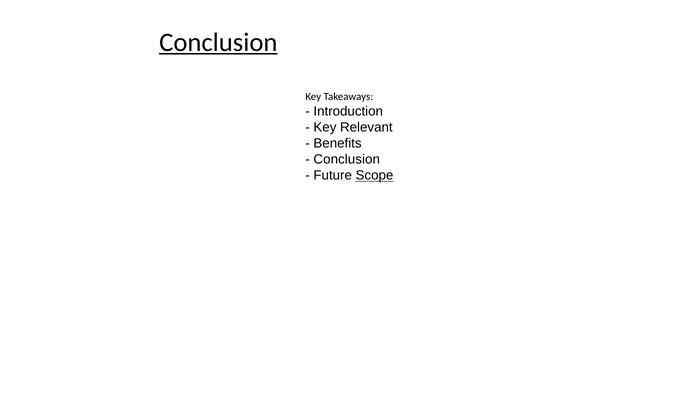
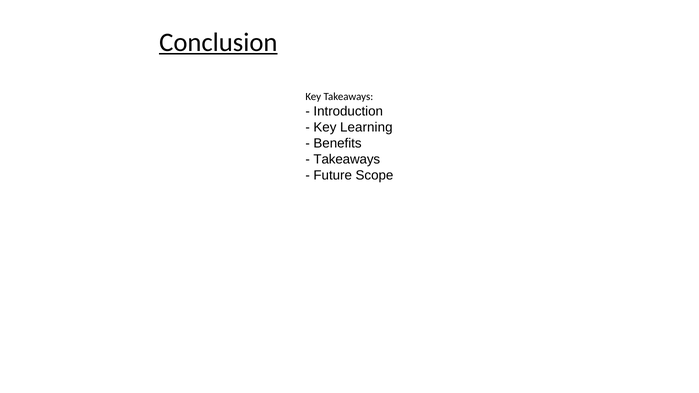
Relevant: Relevant -> Learning (366, 128)
Conclusion: Conclusion -> Takeaways (347, 160)
Scope underline: present -> none (374, 176)
